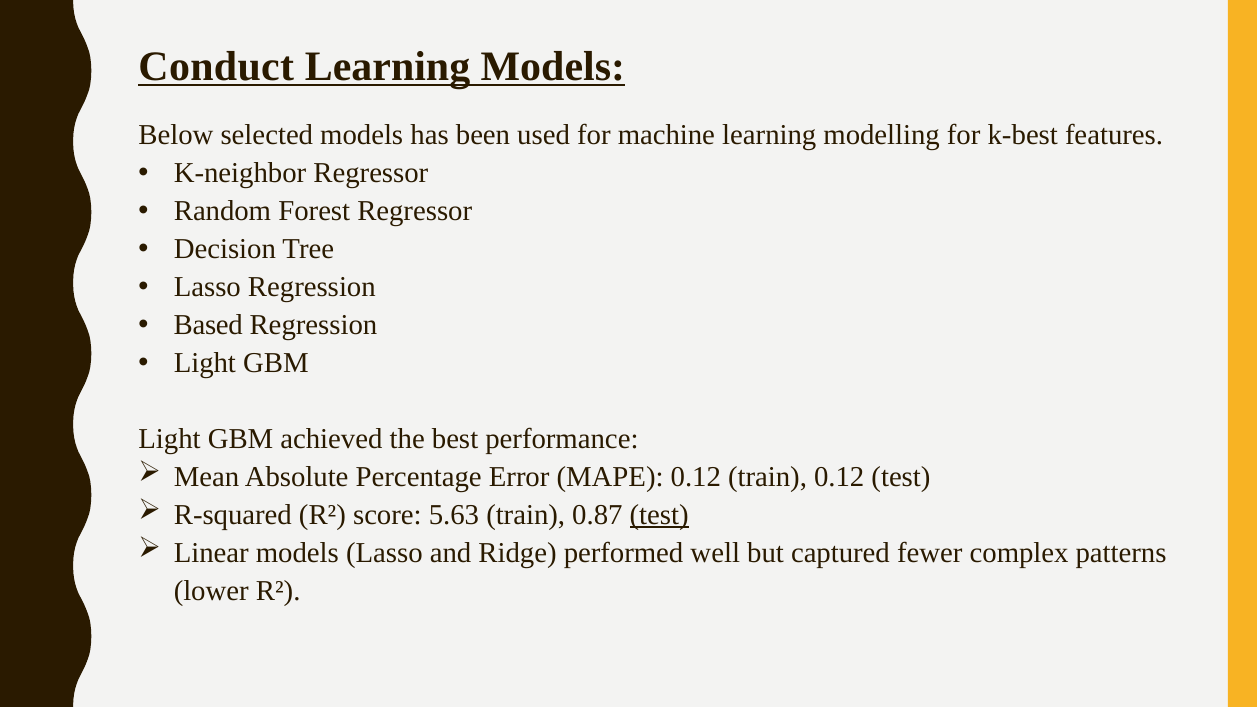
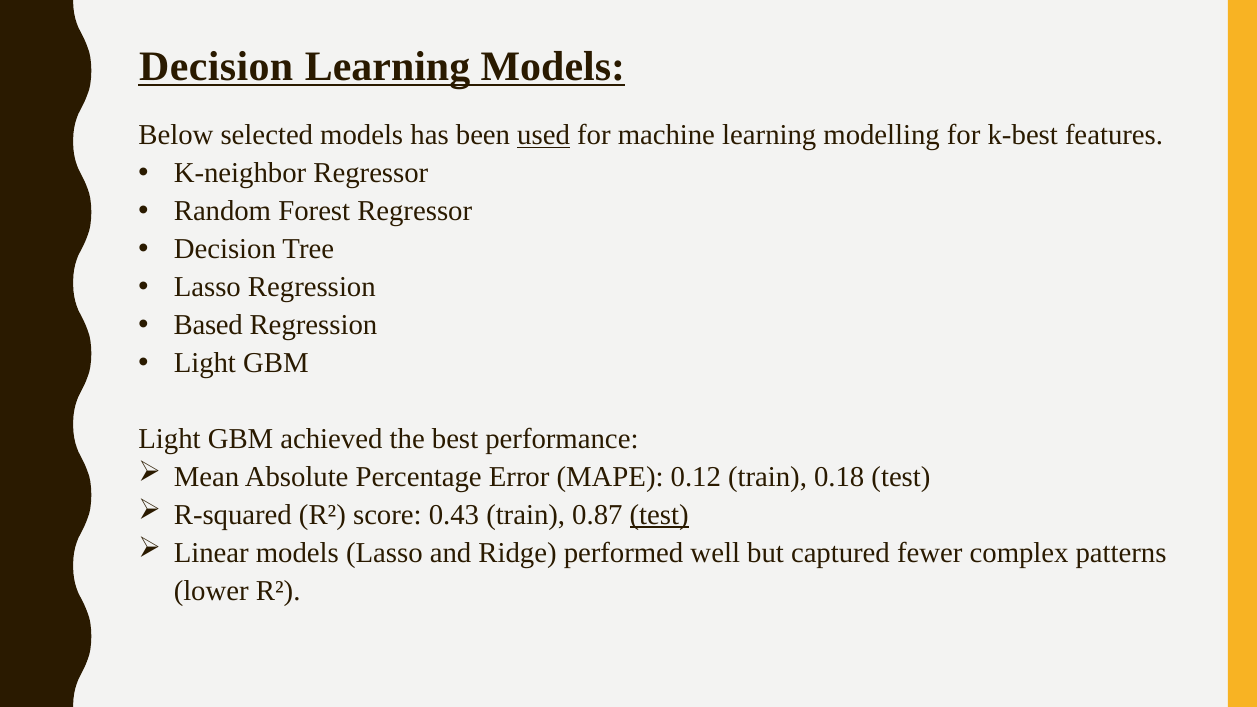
Conduct: Conduct -> Decision (216, 67)
used underline: none -> present (544, 135)
train 0.12: 0.12 -> 0.18 (839, 477)
5.63: 5.63 -> 0.43 (454, 515)
